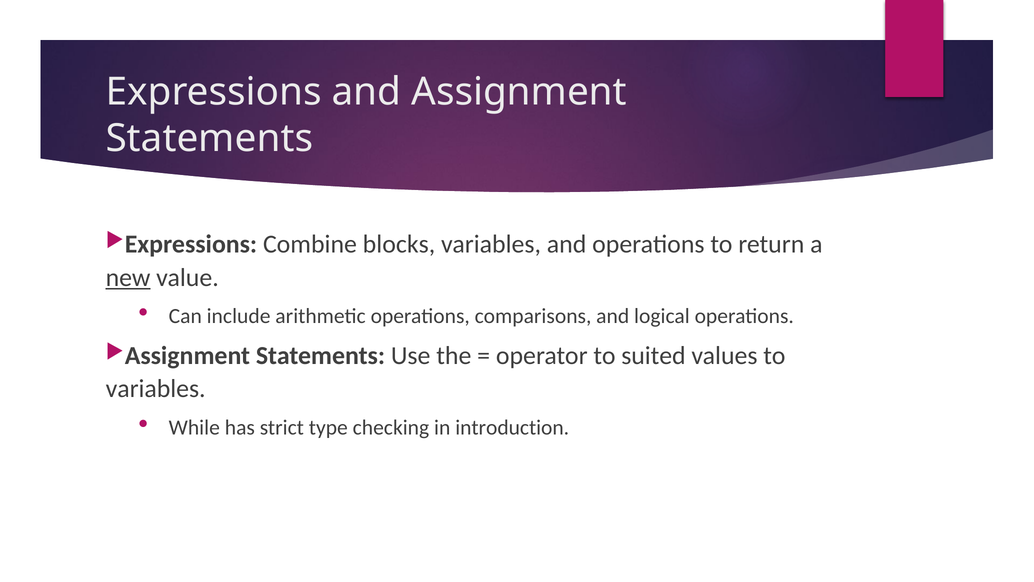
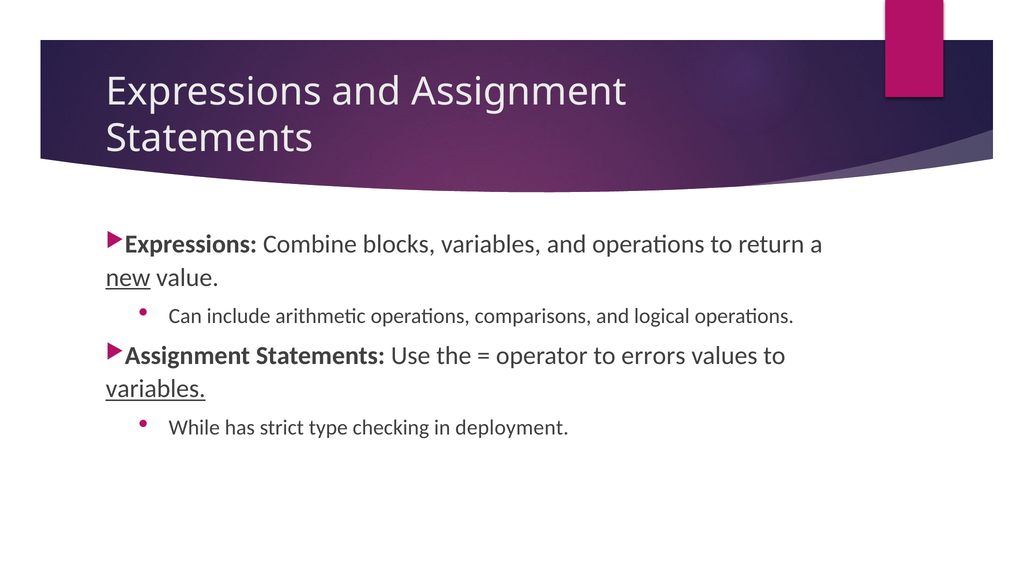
suited: suited -> errors (653, 355)
variables underline: none -> present (156, 389)
introduction: introduction -> deployment (512, 427)
